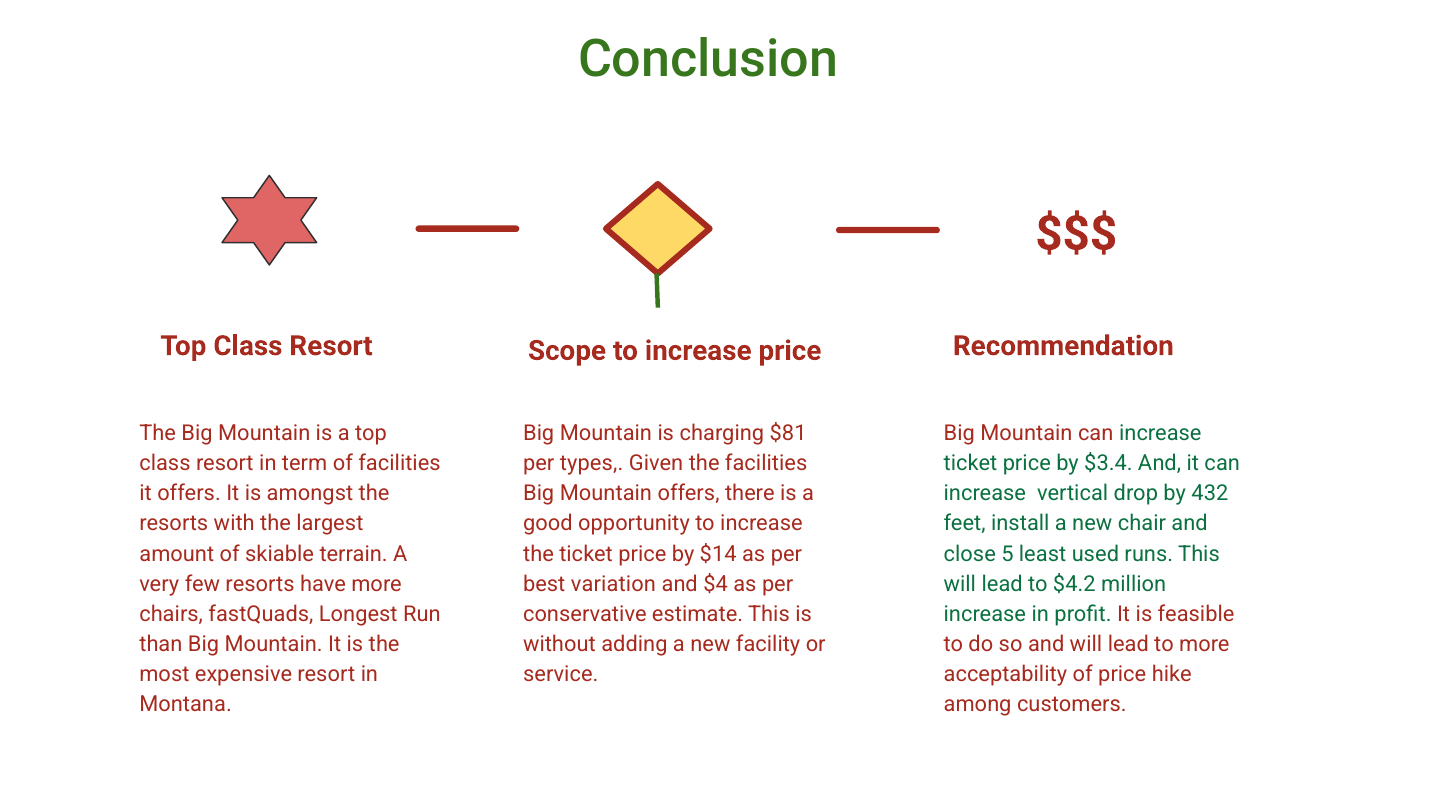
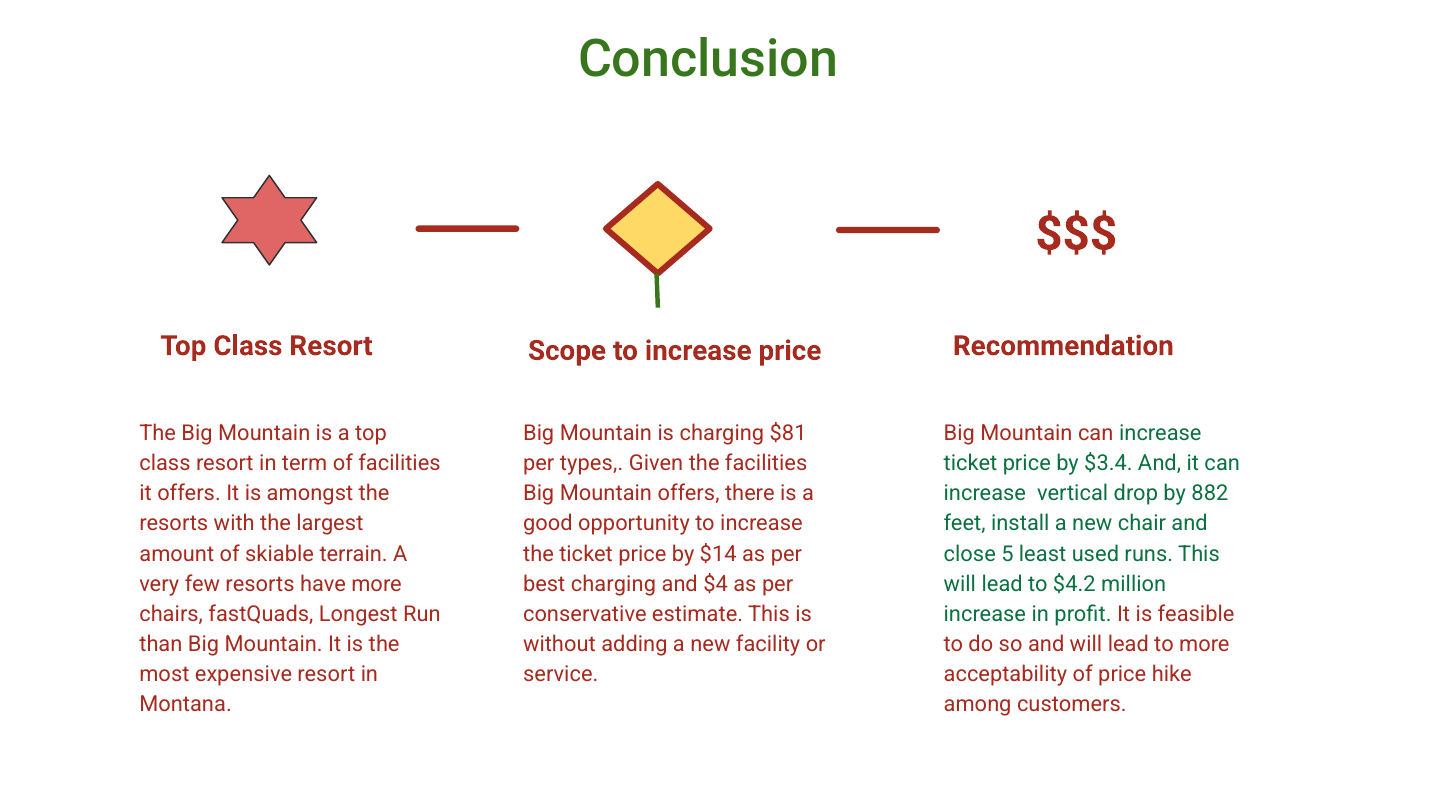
432: 432 -> 882 (1210, 494)
best variation: variation -> charging (613, 584)
